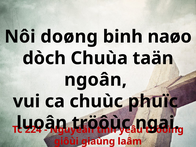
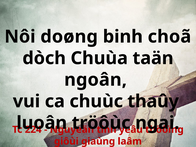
naøo: naøo -> choã (169, 37)
phuïc: phuïc -> thaûy (153, 101)
